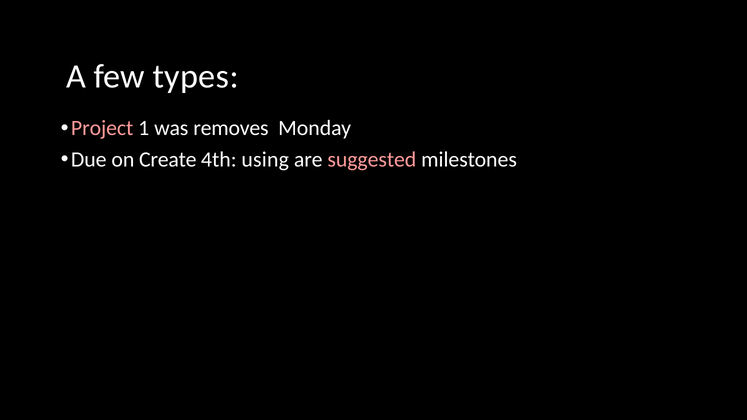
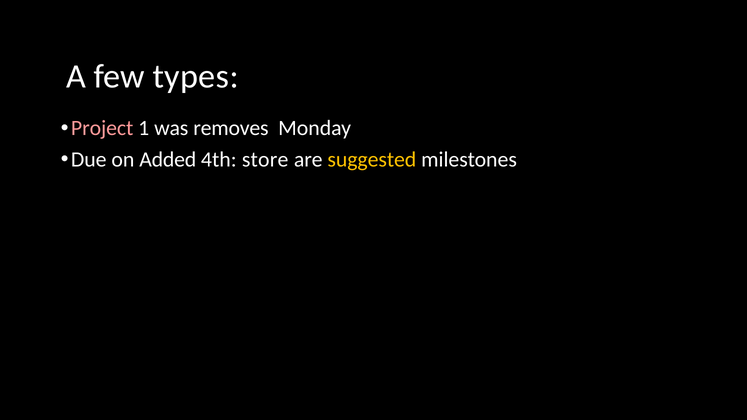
Create: Create -> Added (168, 160)
using: using -> store (265, 160)
suggested colour: pink -> yellow (372, 160)
